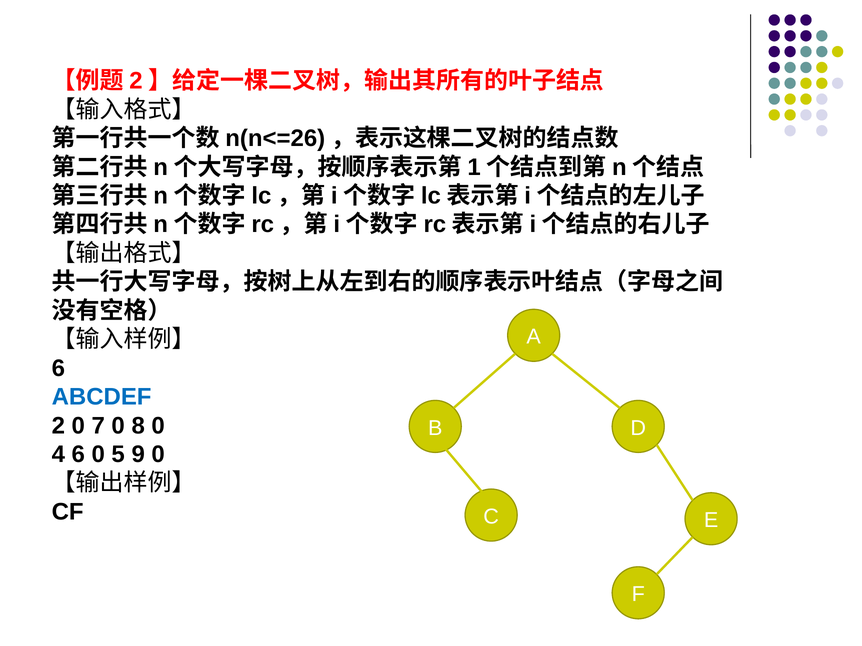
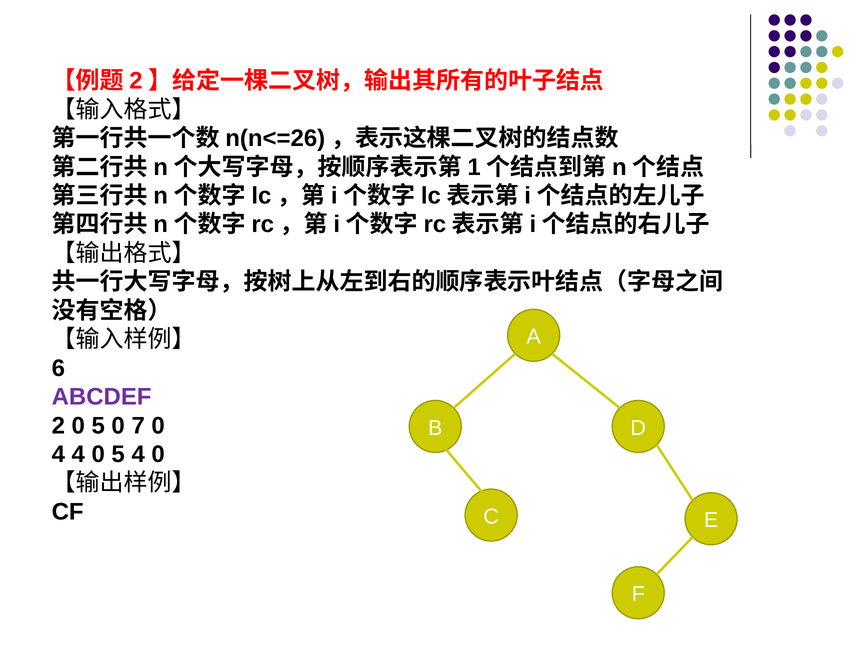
ABCDEF colour: blue -> purple (102, 397)
2 0 7: 7 -> 5 (98, 426)
8: 8 -> 7 (138, 426)
4 6: 6 -> 4 (78, 455)
5 9: 9 -> 4 (138, 455)
